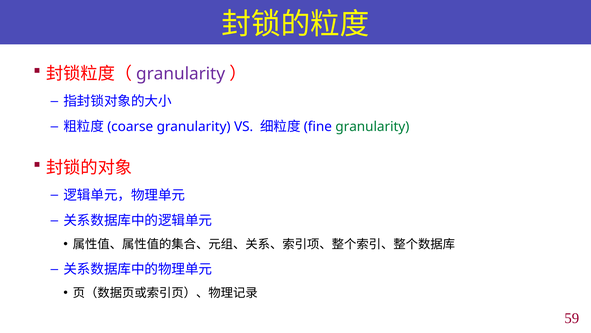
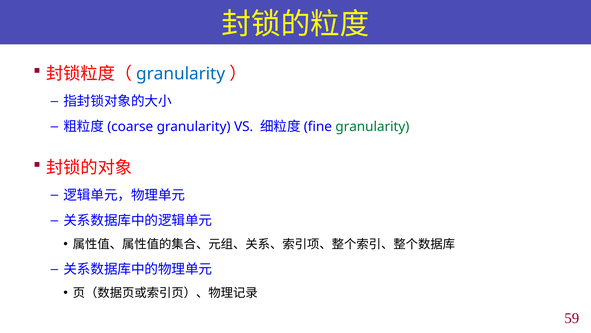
granularity colour: purple -> blue (181, 74)
